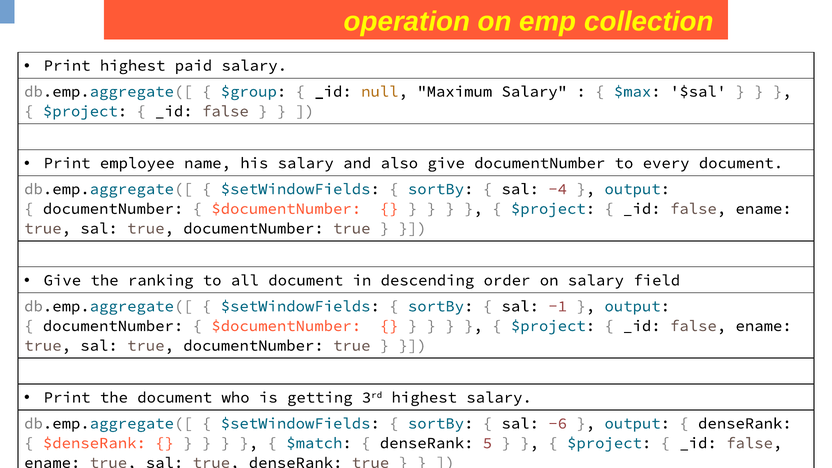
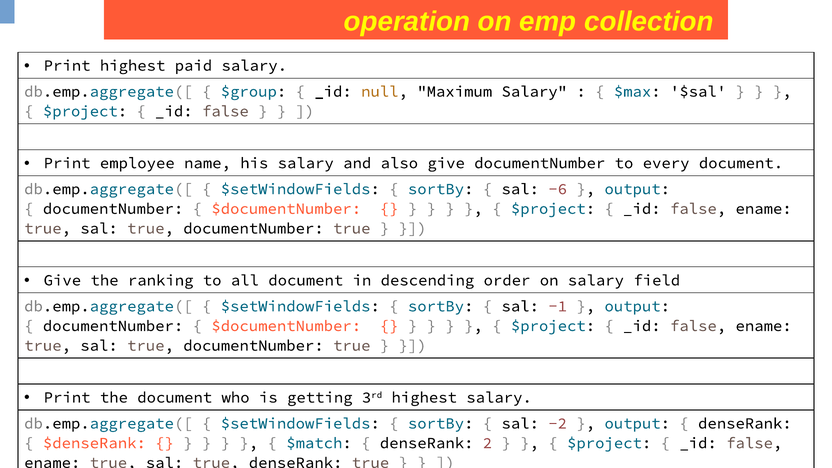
-4: -4 -> -6 (558, 189)
-6: -6 -> -2 (558, 423)
5: 5 -> 2 (487, 443)
